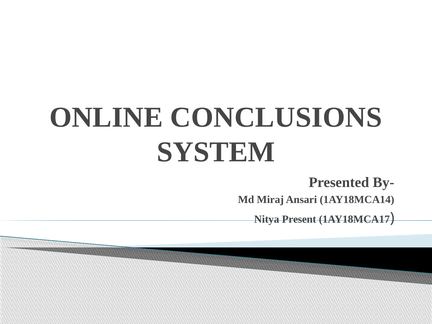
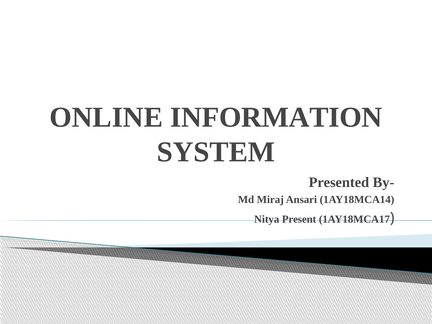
CONCLUSIONS: CONCLUSIONS -> INFORMATION (276, 117)
